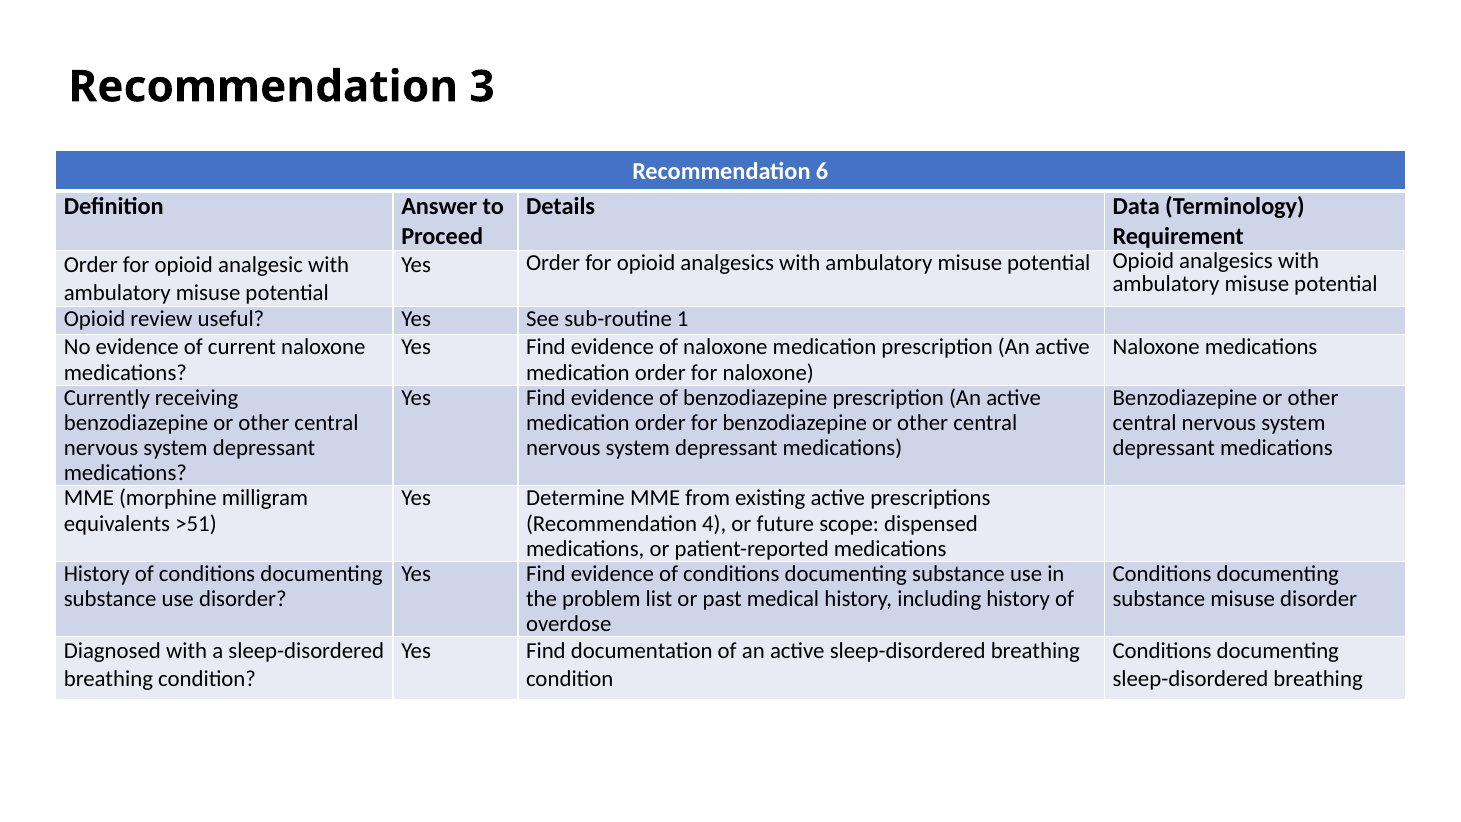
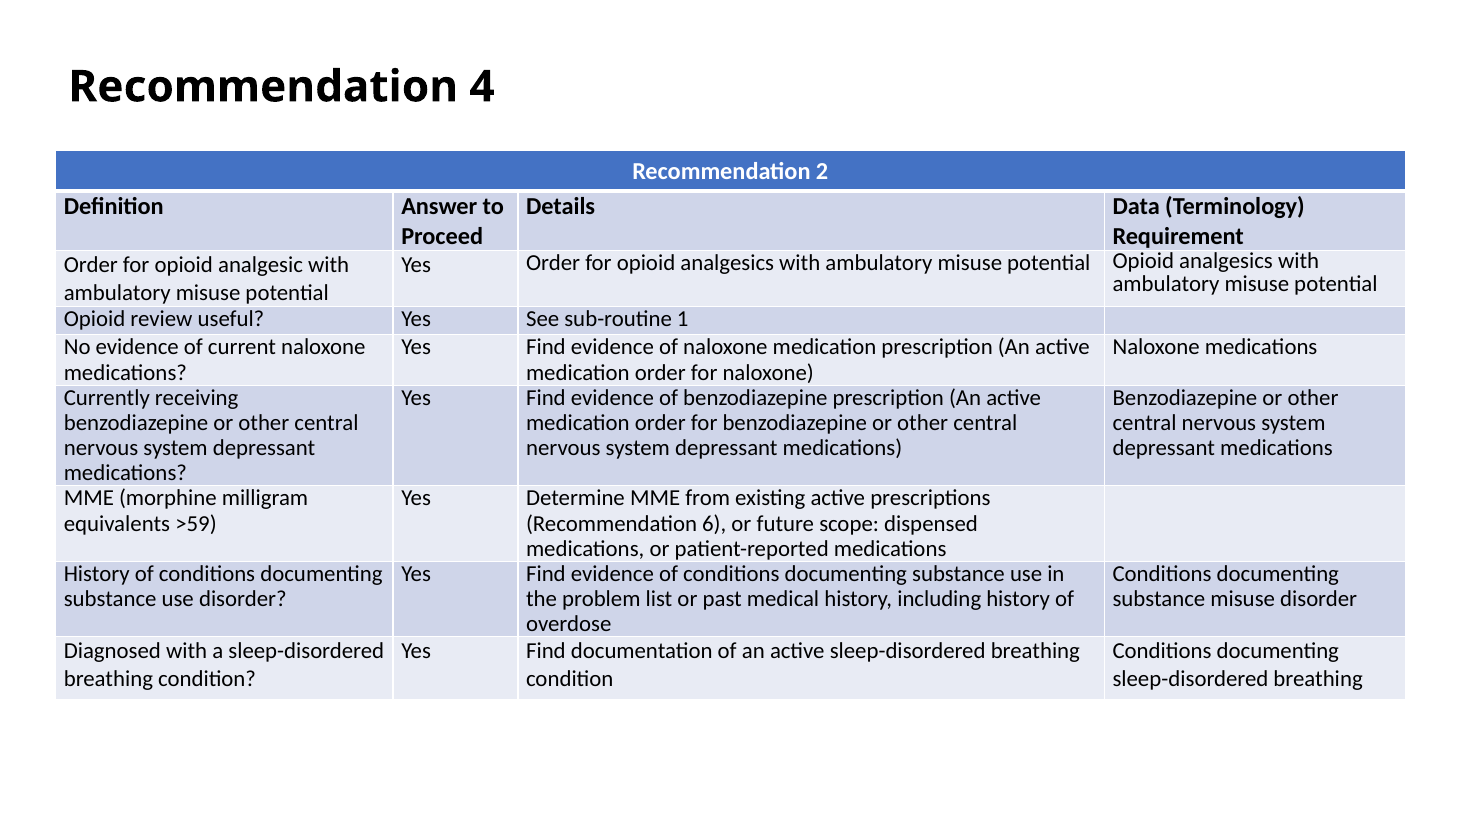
3: 3 -> 4 (482, 87)
6: 6 -> 2 (822, 171)
>51: >51 -> >59 (196, 523)
4: 4 -> 6 (714, 523)
